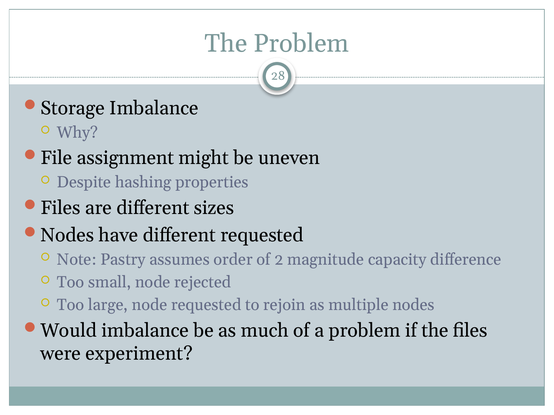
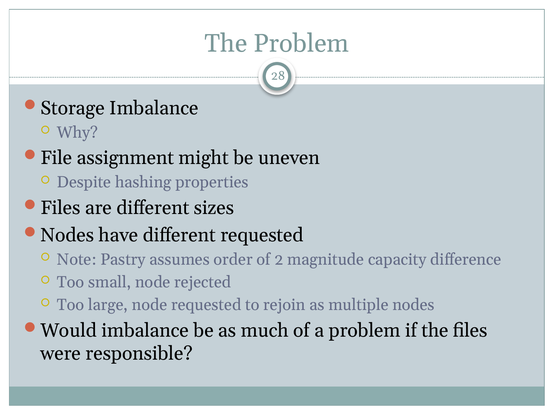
experiment: experiment -> responsible (139, 354)
